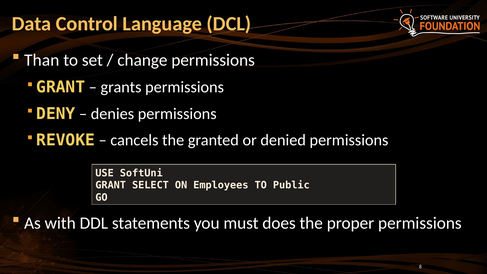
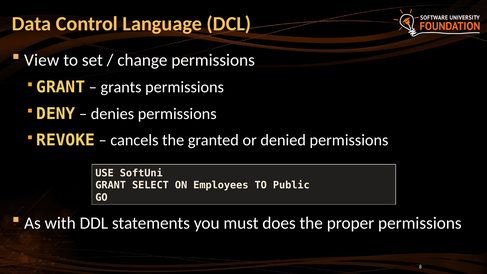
Than: Than -> View (42, 60)
